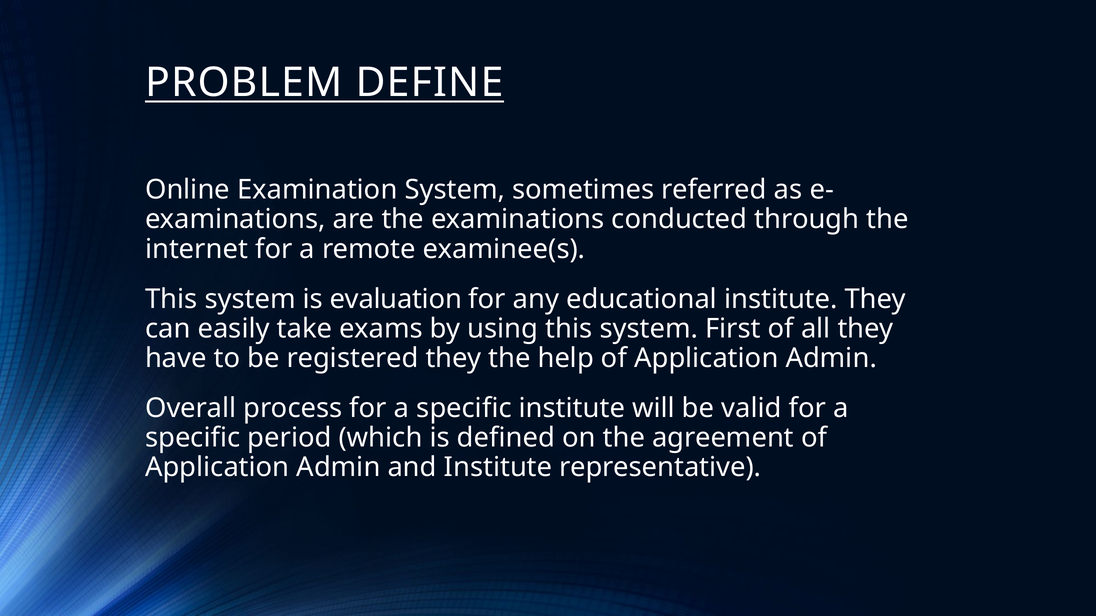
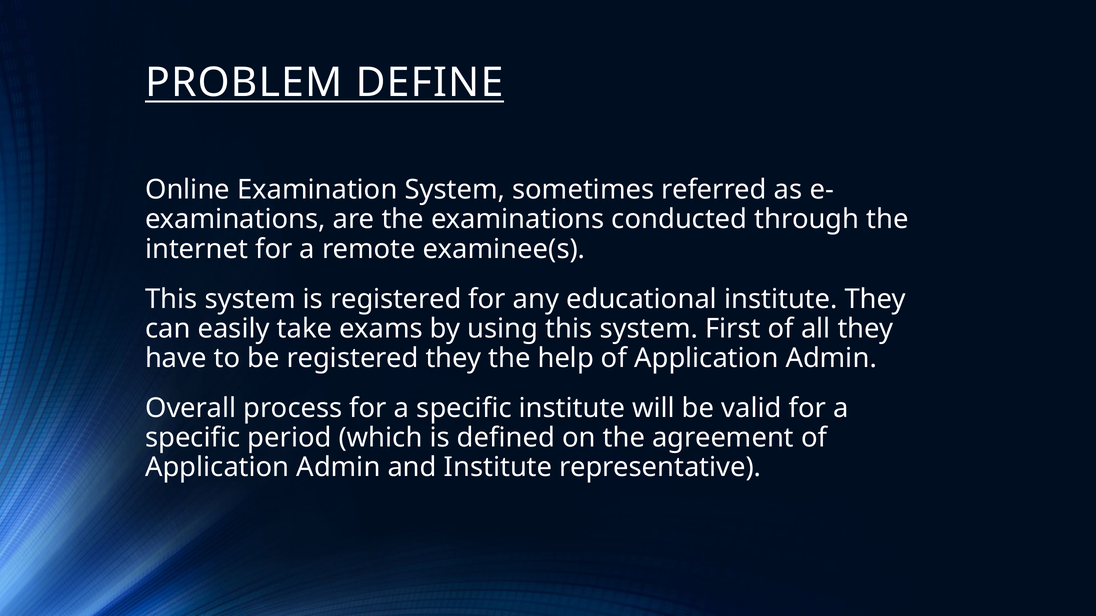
is evaluation: evaluation -> registered (396, 299)
